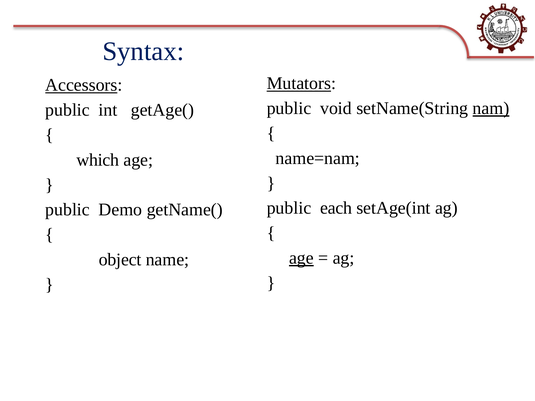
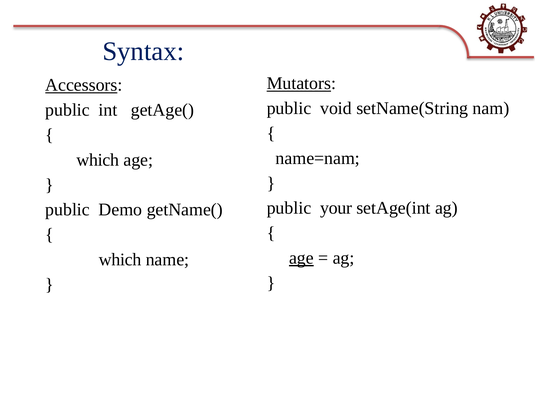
nam underline: present -> none (491, 108)
each: each -> your (336, 208)
object: object -> which (120, 260)
